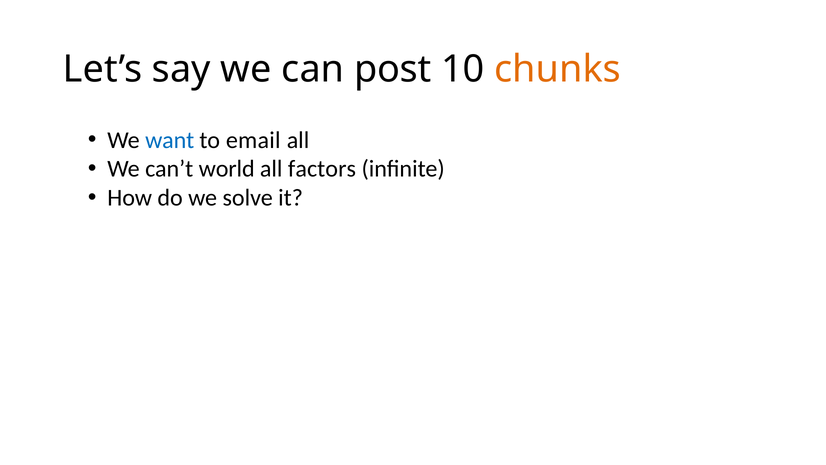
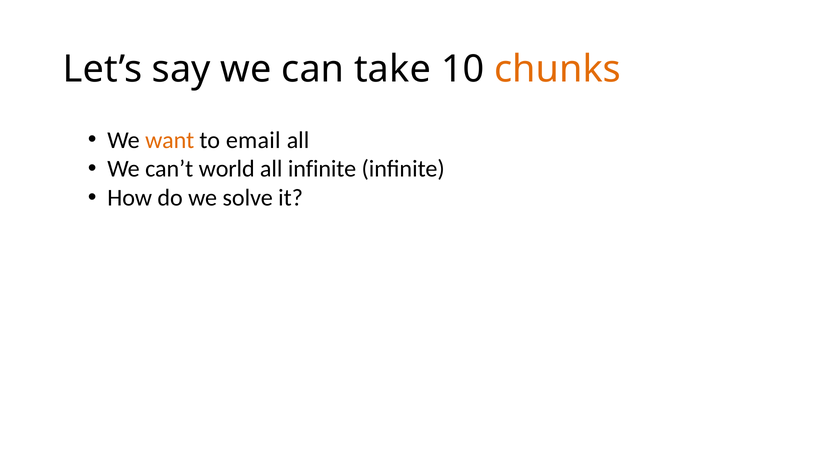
post: post -> take (393, 69)
want colour: blue -> orange (170, 140)
all factors: factors -> infinite (322, 169)
